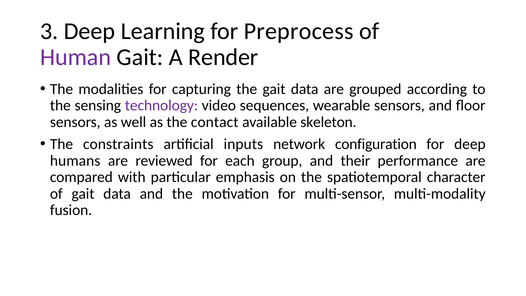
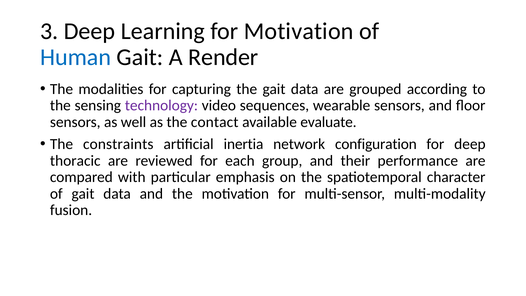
for Preprocess: Preprocess -> Motivation (299, 31)
Human colour: purple -> blue (76, 57)
skeleton: skeleton -> evaluate (328, 122)
inputs: inputs -> inertia (244, 144)
humans: humans -> thoracic (75, 161)
